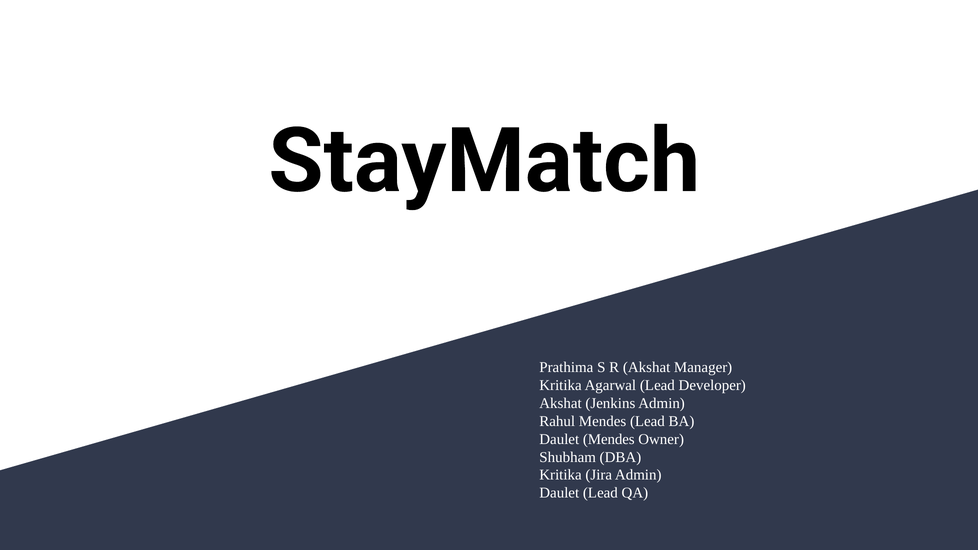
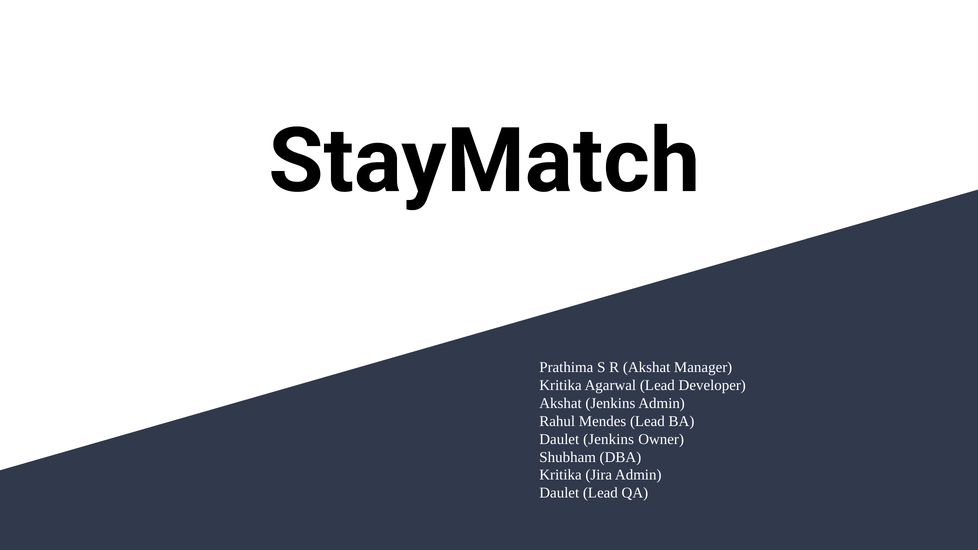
Daulet Mendes: Mendes -> Jenkins (609, 439)
